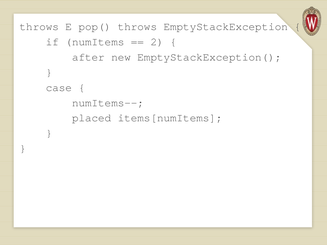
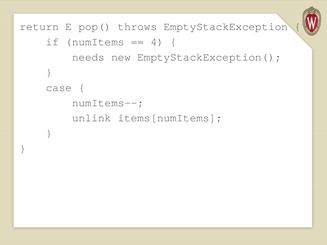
throws: throws -> return (39, 26)
2: 2 -> 4 (157, 42)
after: after -> needs (88, 57)
placed: placed -> unlink (92, 118)
